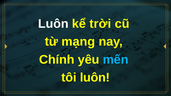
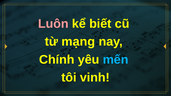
Luôn colour: white -> pink (53, 24)
trời: trời -> biết (100, 24)
tôi luôn: luôn -> vinh (95, 78)
